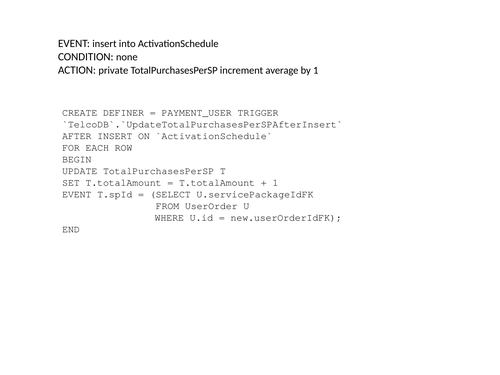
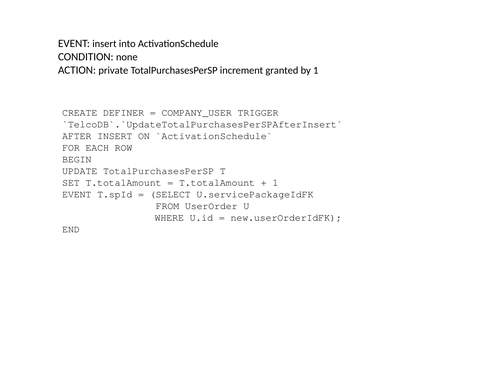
average: average -> granted (282, 70)
PAYMENT_USER: PAYMENT_USER -> COMPANY_USER (197, 113)
